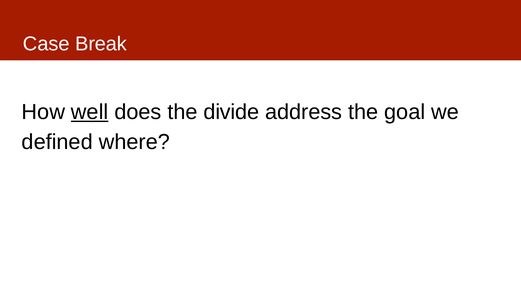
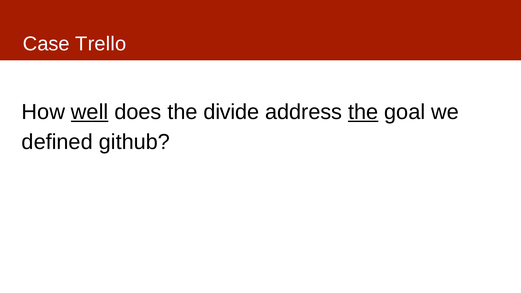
Break: Break -> Trello (101, 44)
the underline: none -> present (363, 112)
where: where -> github (134, 142)
